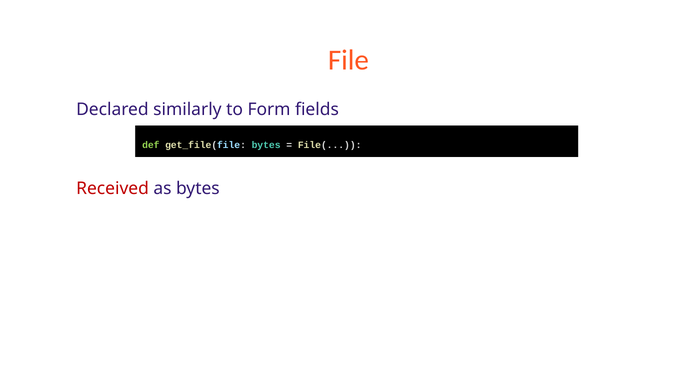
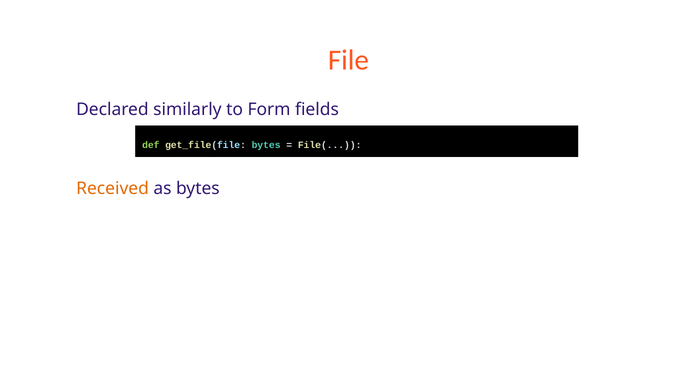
Received colour: red -> orange (113, 189)
